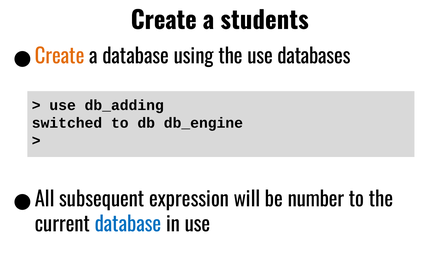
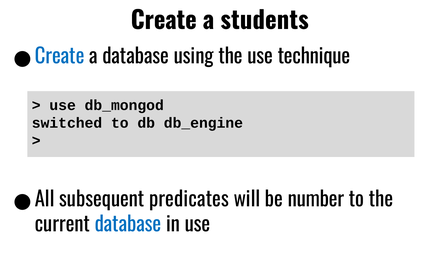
Create colour: orange -> blue (60, 57)
databases: databases -> technique (314, 57)
db_adding: db_adding -> db_mongod (124, 105)
expression: expression -> predicates (189, 200)
